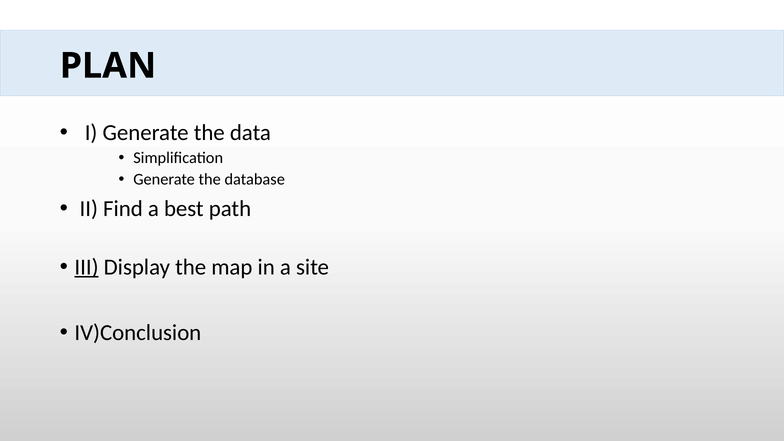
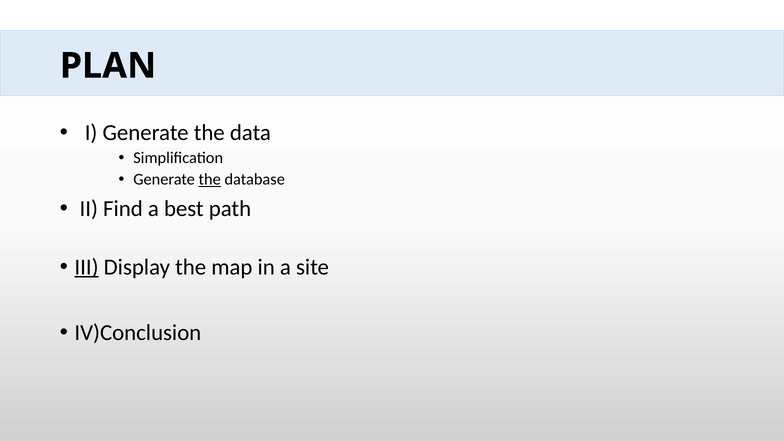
the underline: none -> present (210, 180)
